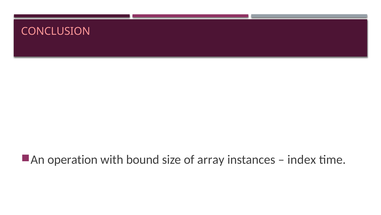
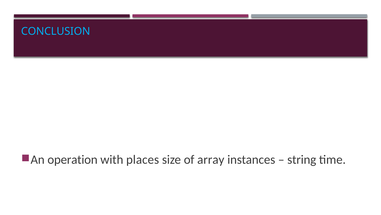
CONCLUSION colour: pink -> light blue (56, 31)
bound: bound -> places (143, 159)
index: index -> string (302, 159)
